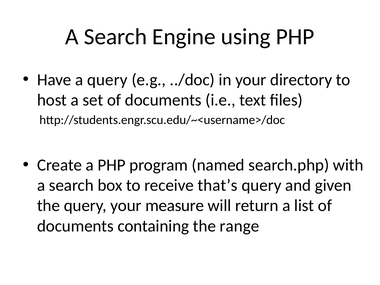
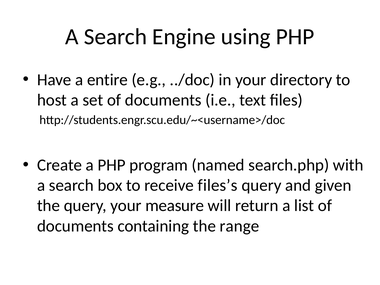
a query: query -> entire (107, 80)
that’s: that’s -> files’s (218, 185)
